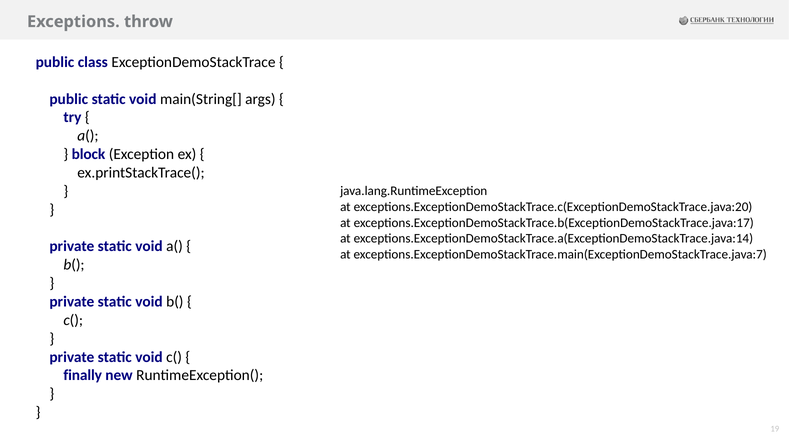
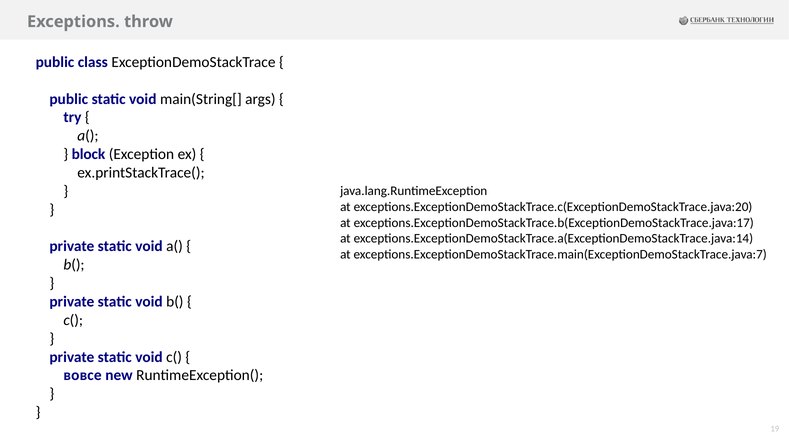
finally: finally -> вовсе (83, 375)
